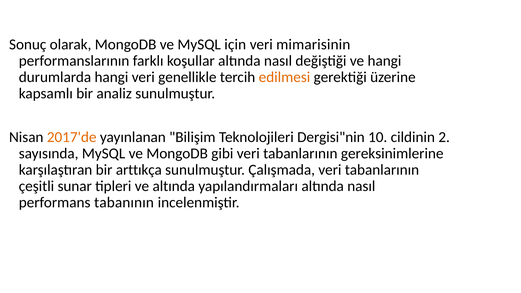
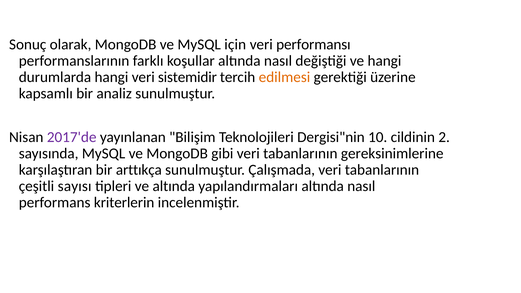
mimarisinin: mimarisinin -> performansı (313, 44)
genellikle: genellikle -> sistemidir (187, 77)
2017'de colour: orange -> purple (72, 137)
sunar: sunar -> sayısı (75, 186)
tabanının: tabanının -> kriterlerin (124, 203)
